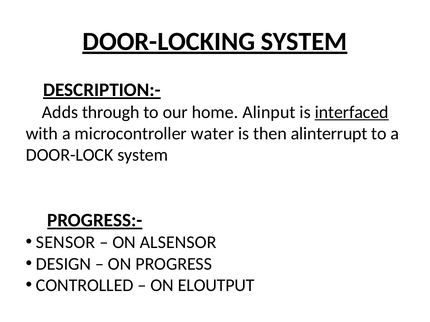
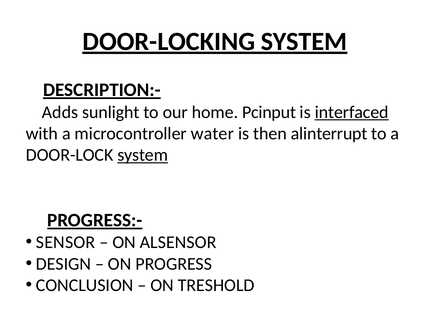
through: through -> sunlight (111, 112)
Alinput: Alinput -> Pcinput (269, 112)
system underline: none -> present (143, 155)
CONTROLLED: CONTROLLED -> CONCLUSION (85, 286)
ELOUTPUT: ELOUTPUT -> TRESHOLD (216, 286)
